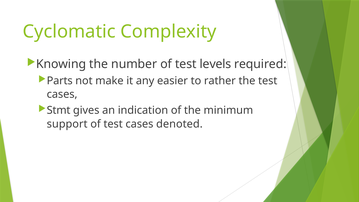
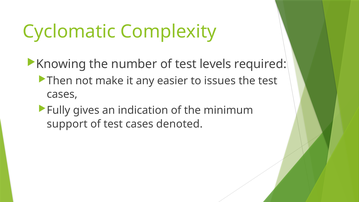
Parts: Parts -> Then (60, 81)
rather: rather -> issues (220, 81)
Stmt: Stmt -> Fully (58, 110)
